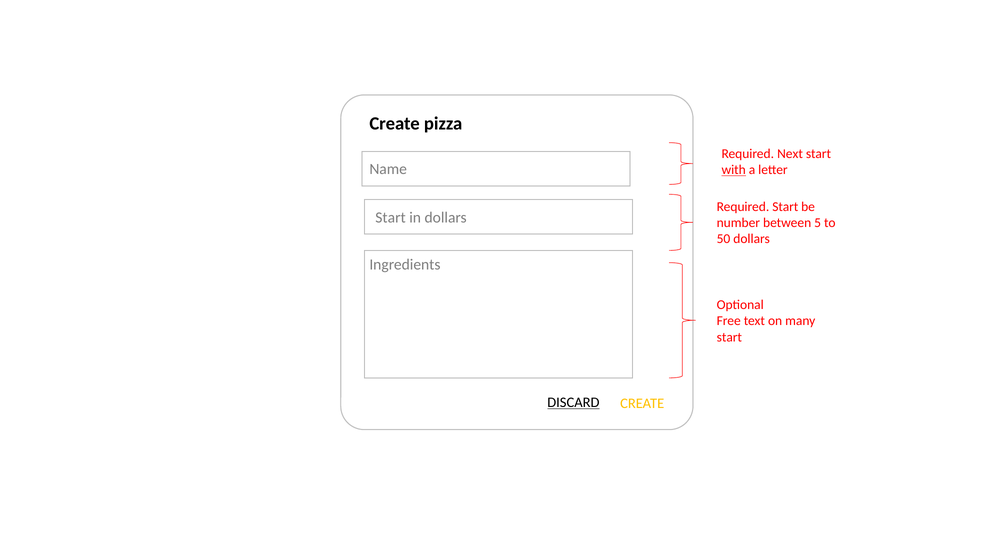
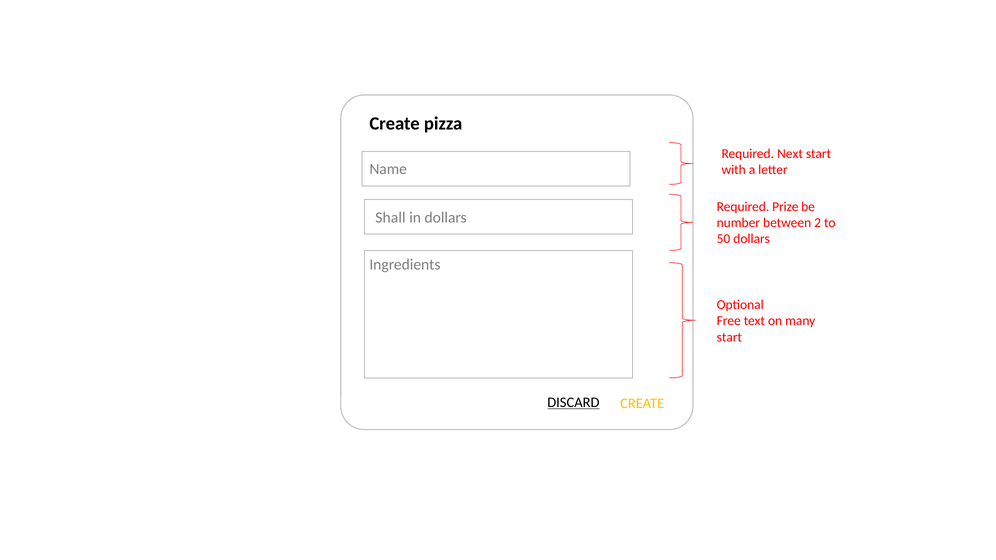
with underline: present -> none (734, 170)
Required Start: Start -> Prize (785, 207)
Start: Start -> Shall (390, 218)
5: 5 -> 2 (818, 223)
